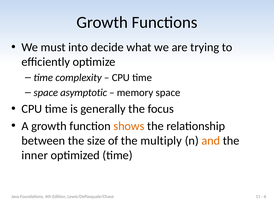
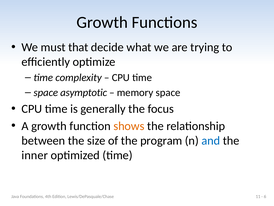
into: into -> that (78, 47)
multiply: multiply -> program (161, 140)
and colour: orange -> blue (211, 140)
